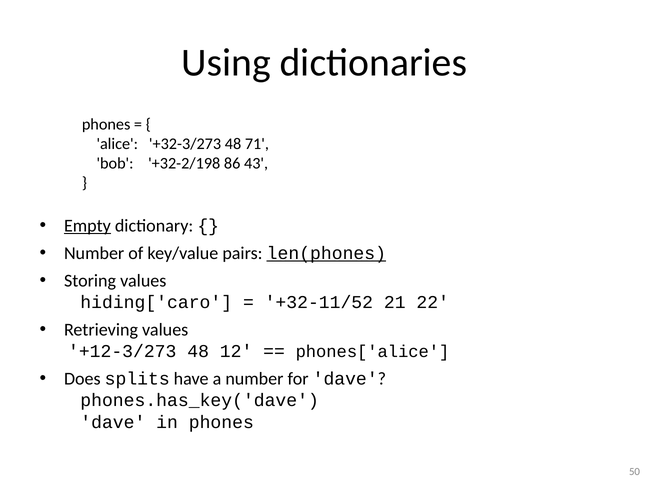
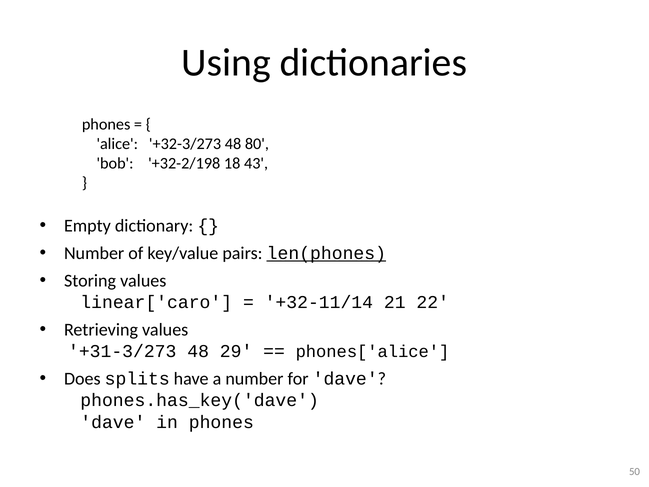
71: 71 -> 80 (257, 144)
86: 86 -> 18 (232, 163)
Empty underline: present -> none (87, 226)
hiding['caro: hiding['caro -> linear['caro (156, 302)
+32-11/52: +32-11/52 -> +32-11/14 (319, 302)
+12-3/273: +12-3/273 -> +31-3/273 (122, 351)
12: 12 -> 29 (236, 351)
